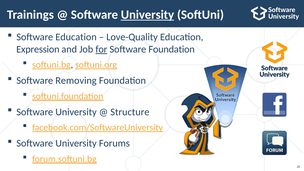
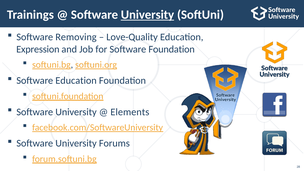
Software Education: Education -> Removing (76, 37)
for underline: present -> none (101, 49)
Software Removing: Removing -> Education (76, 81)
Structure: Structure -> Elements (130, 112)
